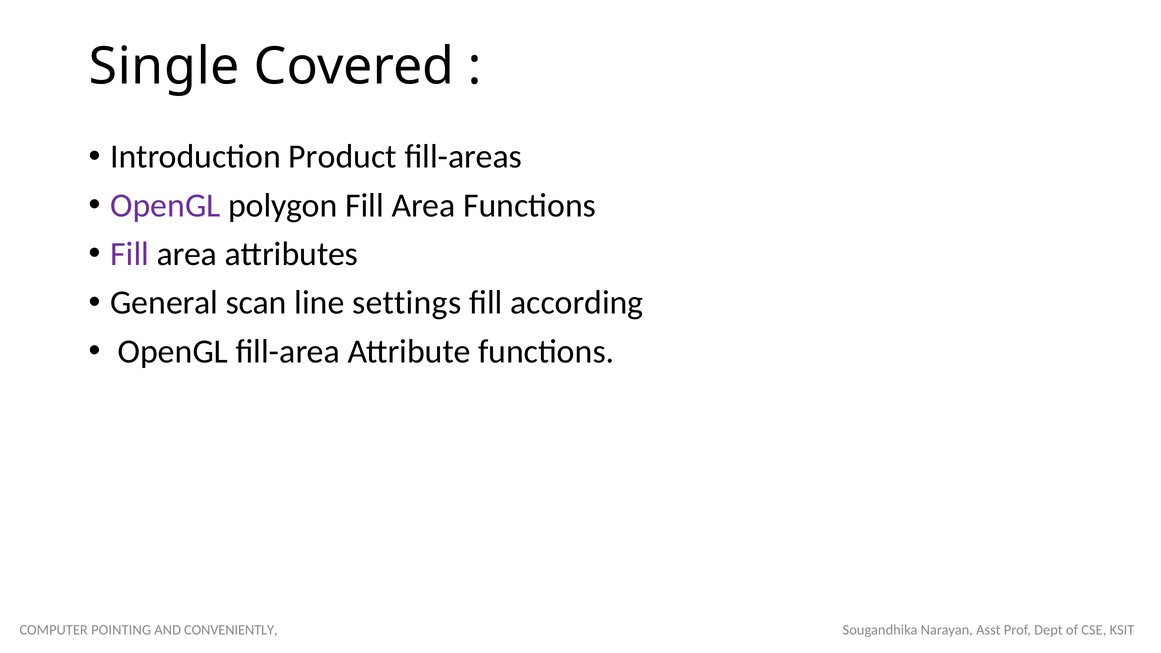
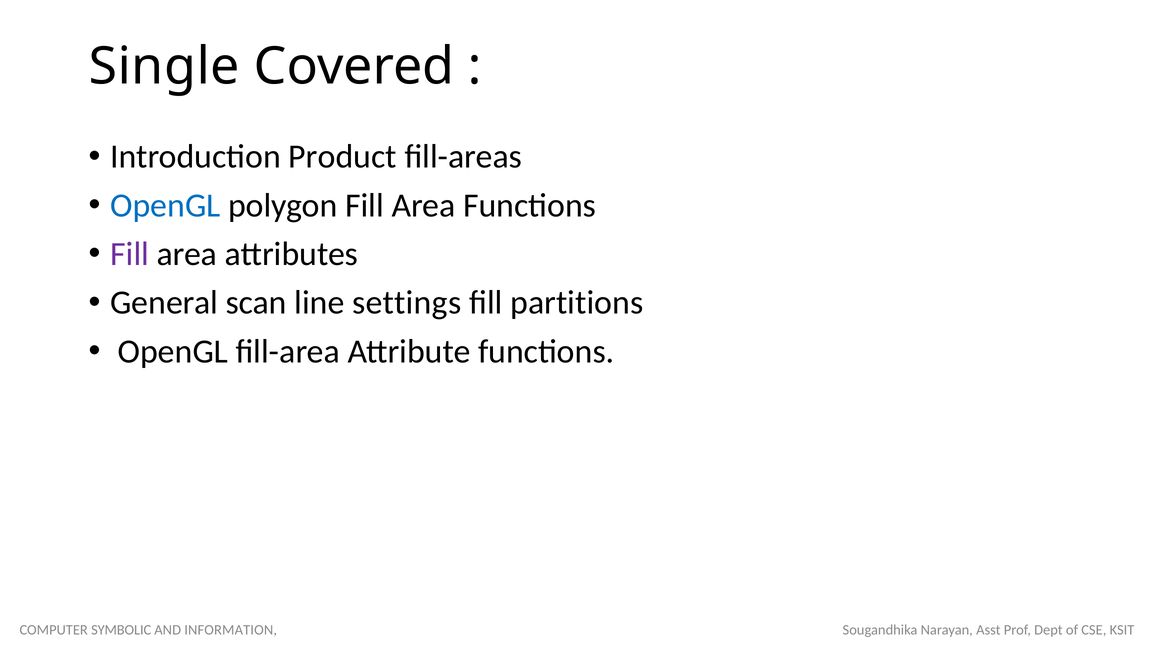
OpenGL colour: purple -> blue (165, 205)
according: according -> partitions (577, 303)
POINTING: POINTING -> SYMBOLIC (121, 630)
CONVENIENTLY: CONVENIENTLY -> INFORMATION (231, 630)
